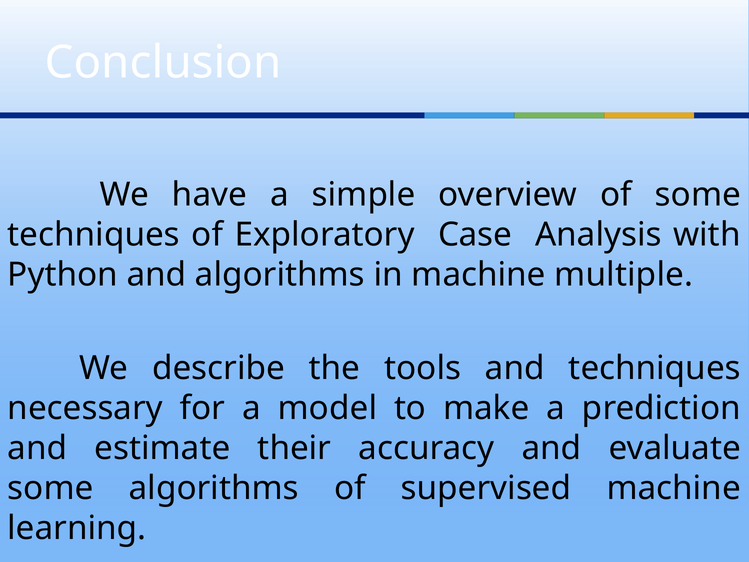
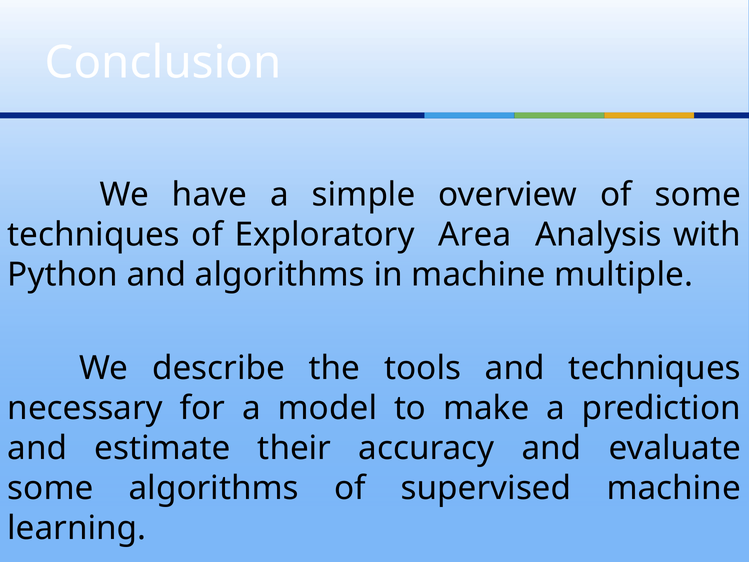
Case: Case -> Area (475, 235)
